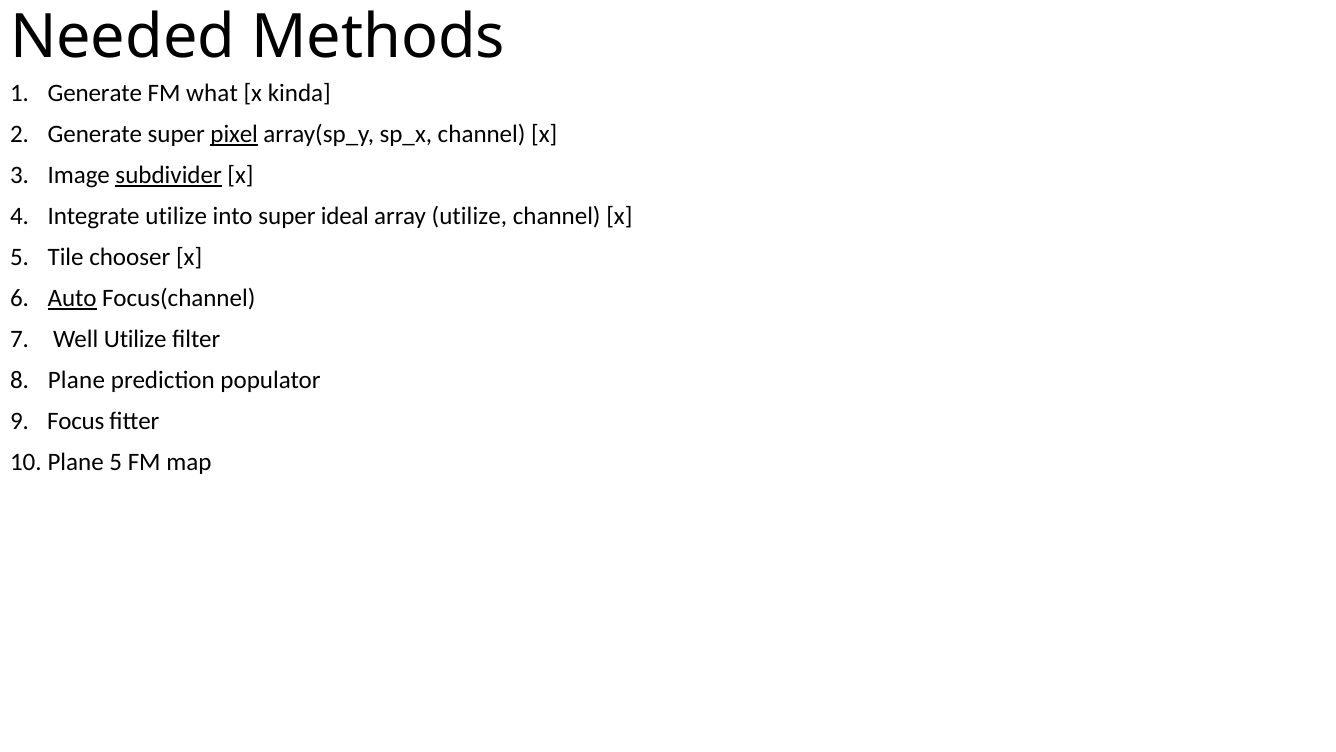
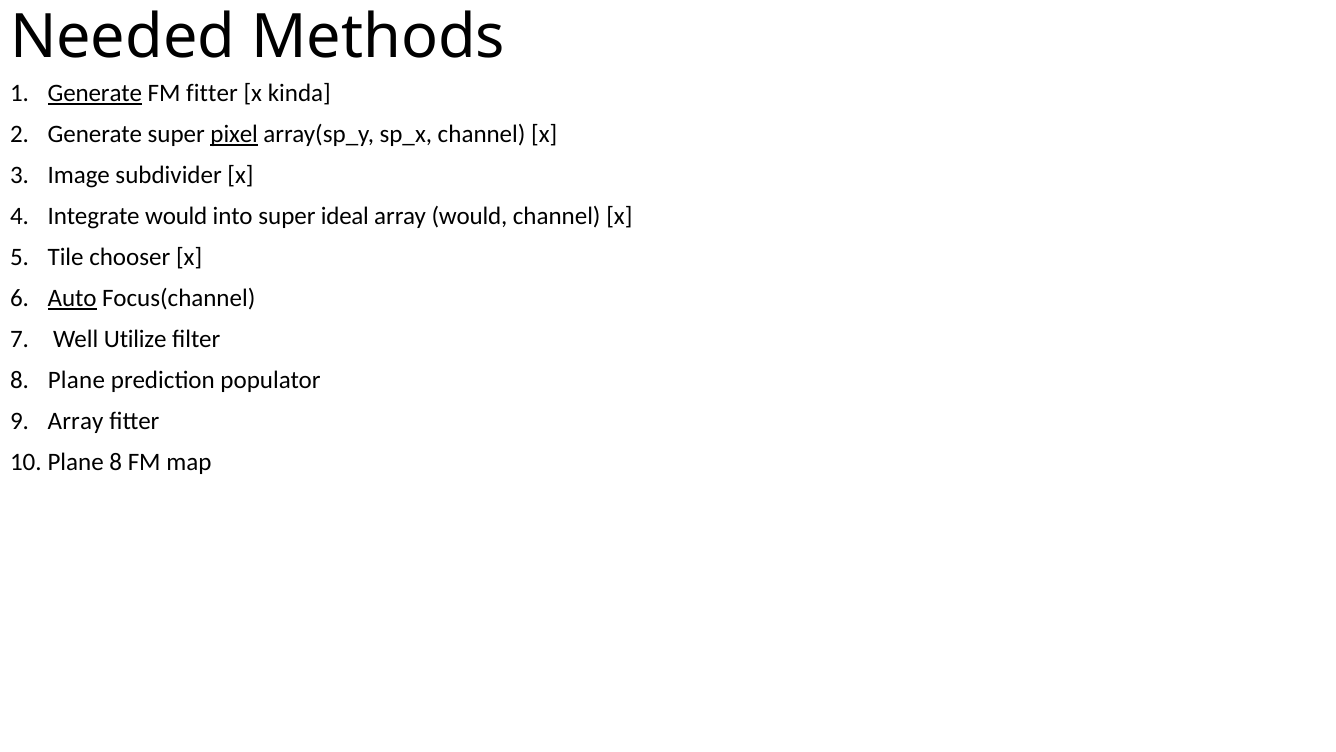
Generate underline: none -> present (95, 93)
FM what: what -> fitter (212, 93)
subdivider underline: present -> none (169, 175)
Integrate utilize: utilize -> would (176, 216)
array utilize: utilize -> would (469, 216)
Focus: Focus -> Array (76, 421)
5: 5 -> 8 (116, 462)
